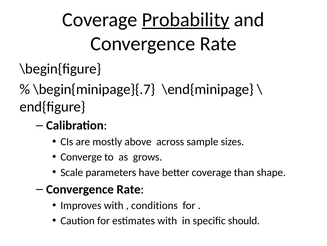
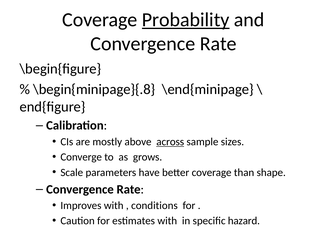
\begin{minipage}{.7: \begin{minipage}{.7 -> \begin{minipage}{.8 (94, 89)
across underline: none -> present (170, 141)
should: should -> hazard (244, 220)
